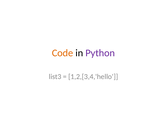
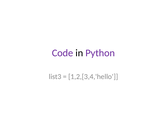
Code colour: orange -> purple (63, 53)
